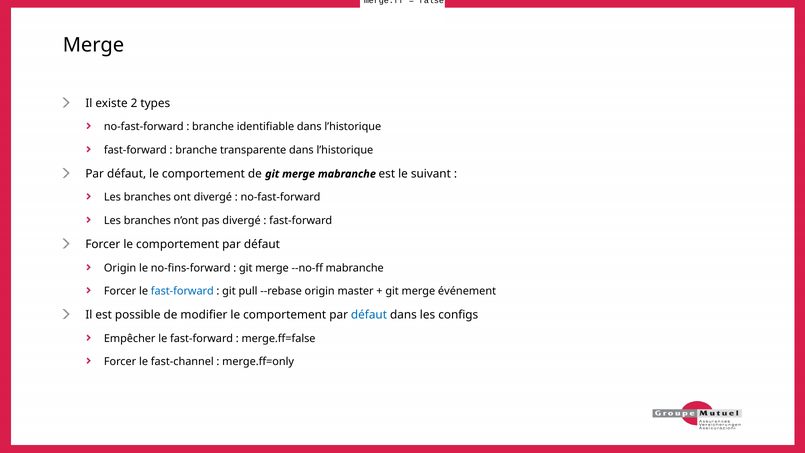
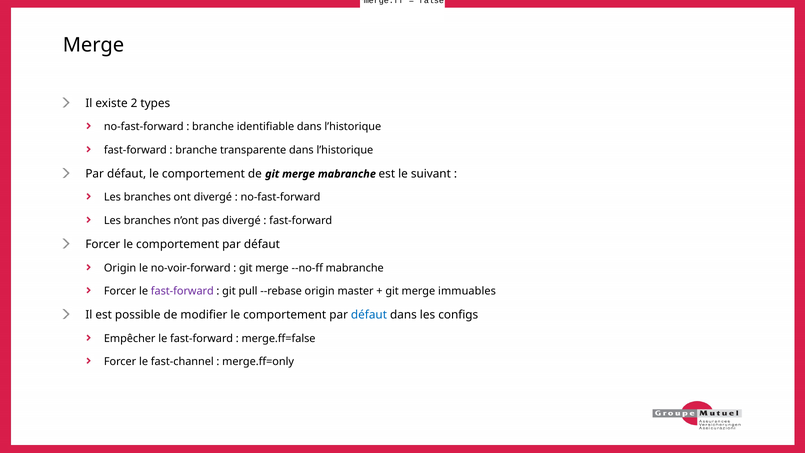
no-fins-forward: no-fins-forward -> no-voir-forward (191, 268)
fast-forward colour: blue -> purple (182, 291)
événement: événement -> immuables (467, 291)
